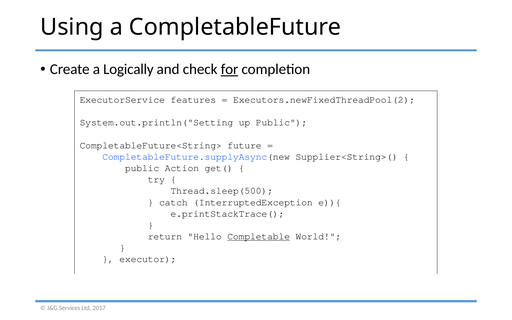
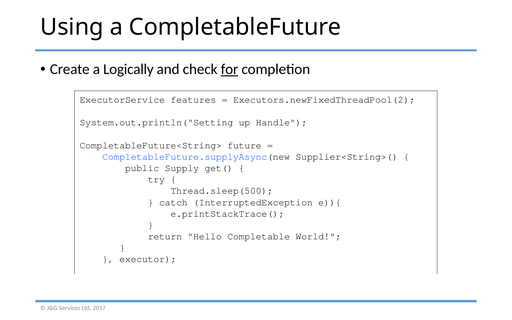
up Public: Public -> Handle (281, 122)
Action: Action -> Supply (182, 168)
Completable underline: present -> none (259, 236)
